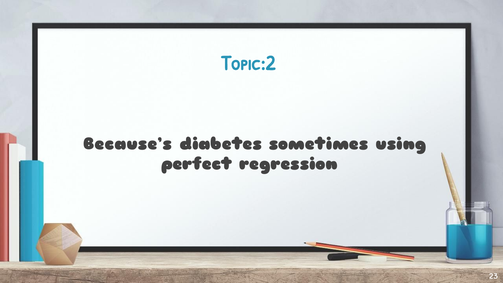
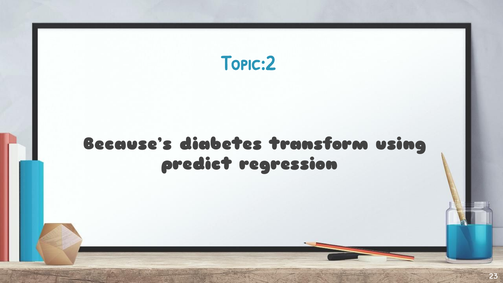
sometimes: sometimes -> transform (319, 144)
perfect: perfect -> predict (197, 164)
